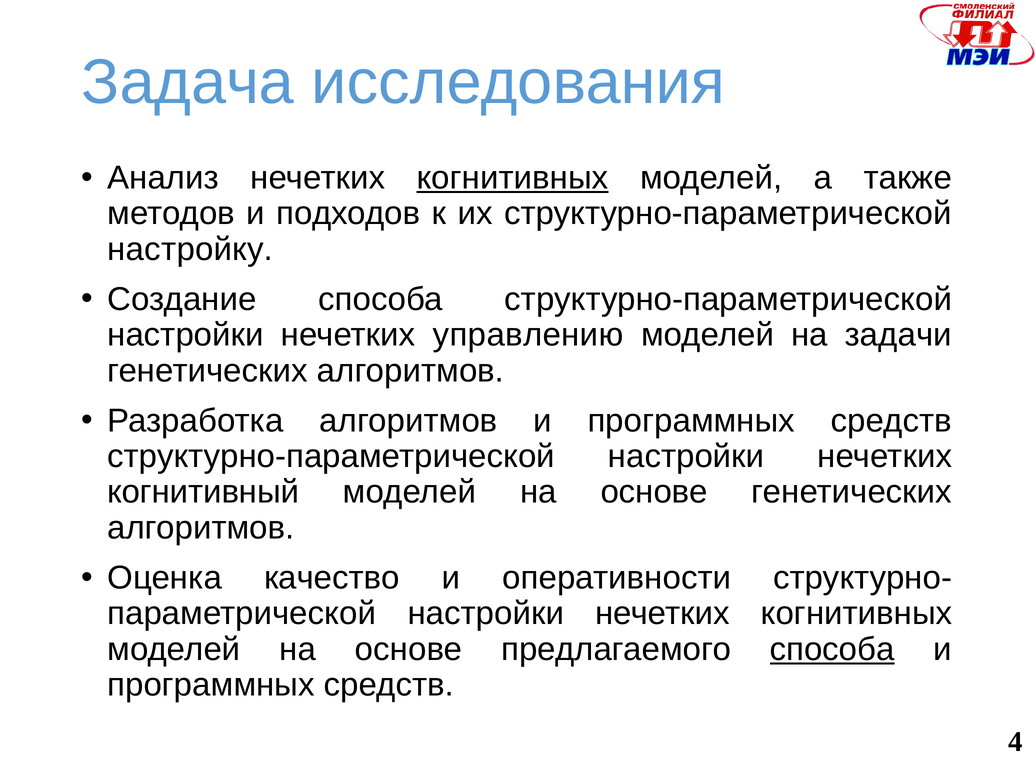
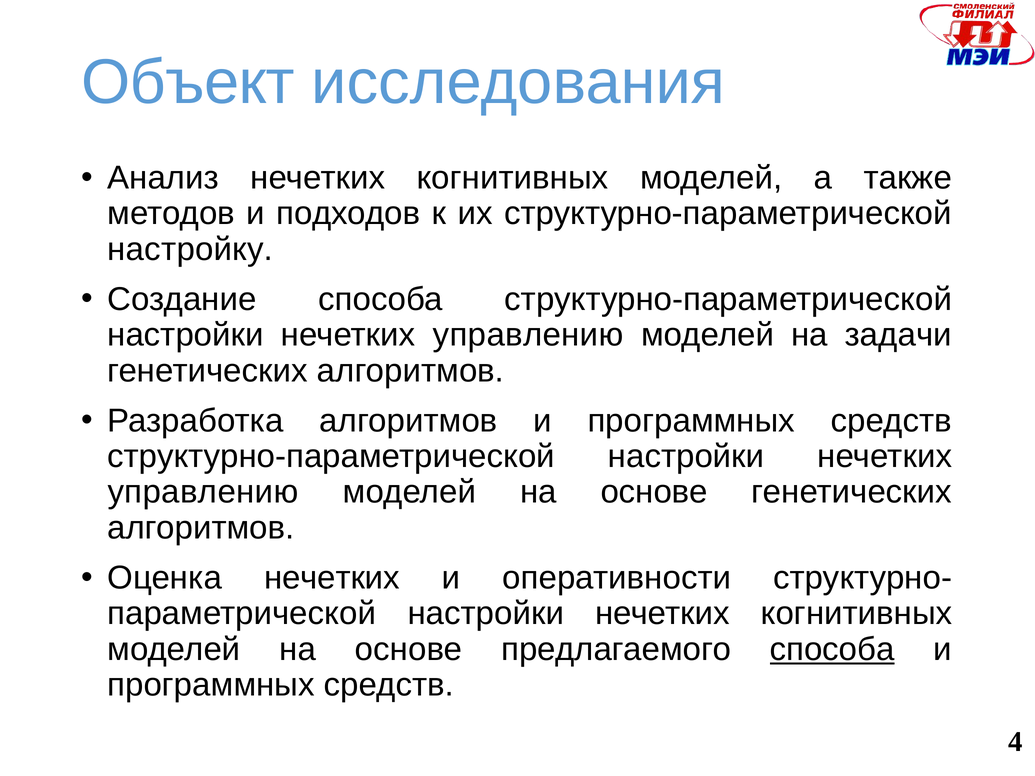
Задача: Задача -> Объект (188, 82)
когнитивных underline: present -> none (513, 178)
когнитивный: когнитивный -> управлению (203, 492)
Оценка качество: качество -> нечетких (332, 578)
